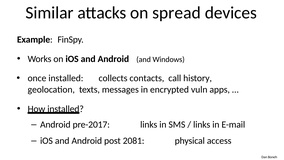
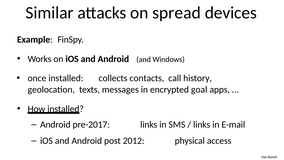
vuln: vuln -> goal (199, 89)
2081: 2081 -> 2012 (134, 141)
